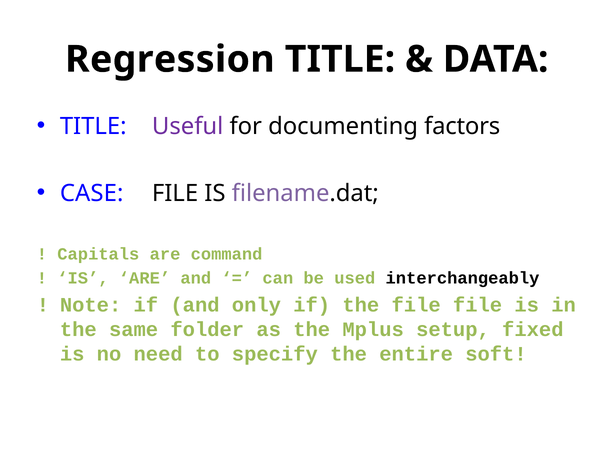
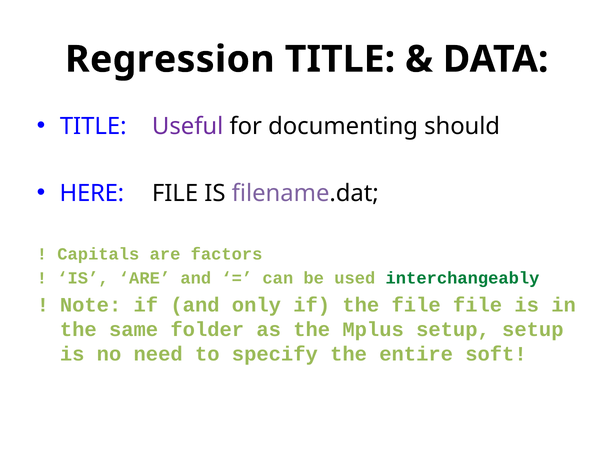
factors: factors -> should (462, 127)
CASE: CASE -> HERE (92, 193)
command: command -> factors (227, 254)
interchangeably colour: black -> green (463, 278)
setup fixed: fixed -> setup (533, 330)
